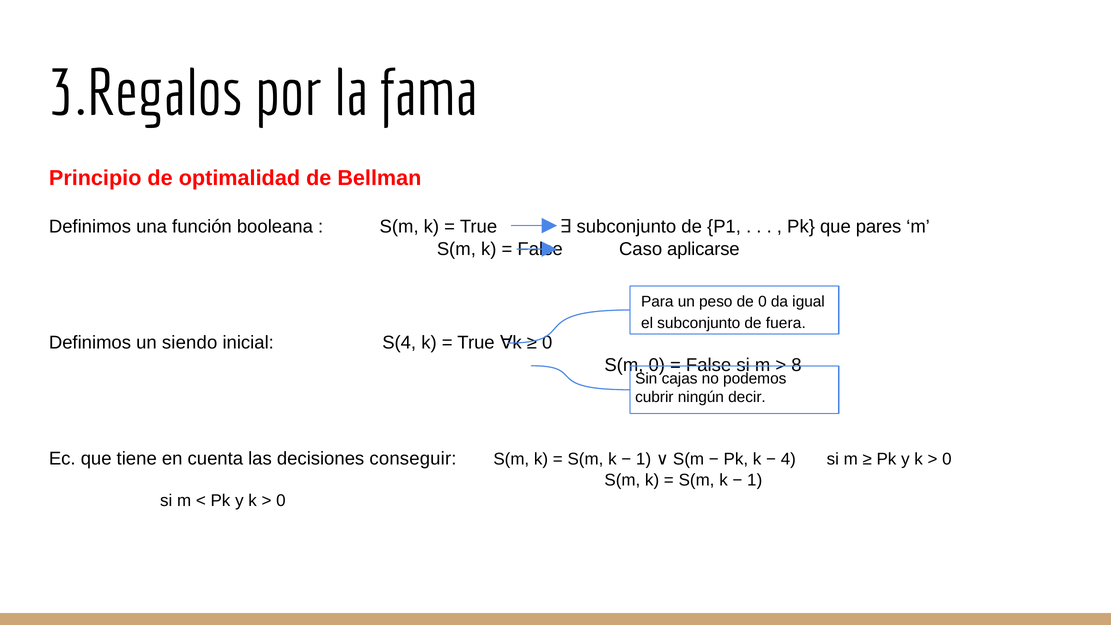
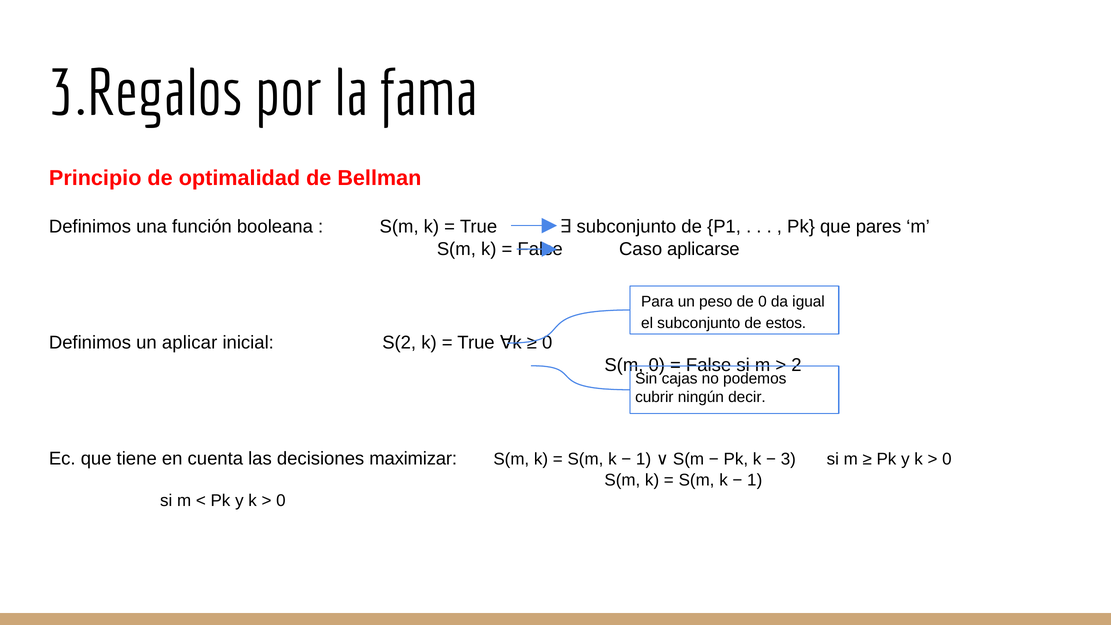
fuera: fuera -> estos (786, 323)
siendo: siendo -> aplicar (190, 343)
S(4: S(4 -> S(2 (399, 343)
8: 8 -> 2 (796, 365)
conseguir: conseguir -> maximizar (413, 459)
4: 4 -> 3 (788, 459)
